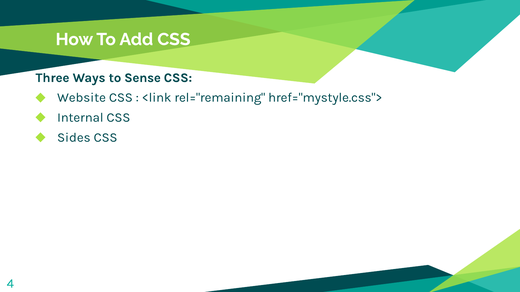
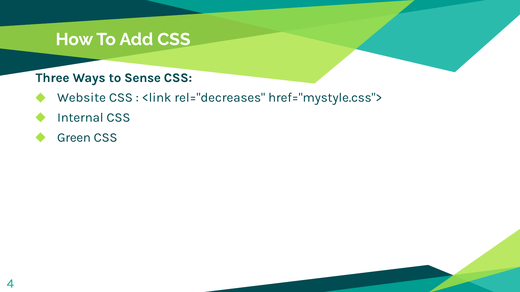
rel="remaining: rel="remaining -> rel="decreases (220, 98)
Sides: Sides -> Green (74, 138)
